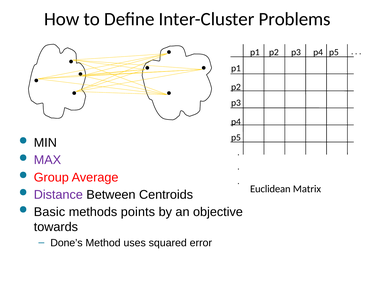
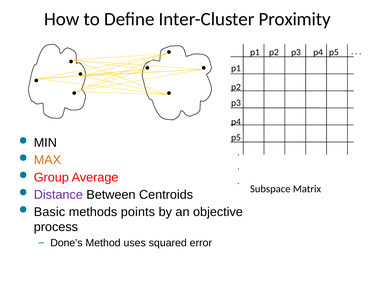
Problems: Problems -> Proximity (295, 19)
MAX colour: purple -> orange (47, 160)
Euclidean: Euclidean -> Subspace (270, 189)
towards: towards -> process (56, 227)
